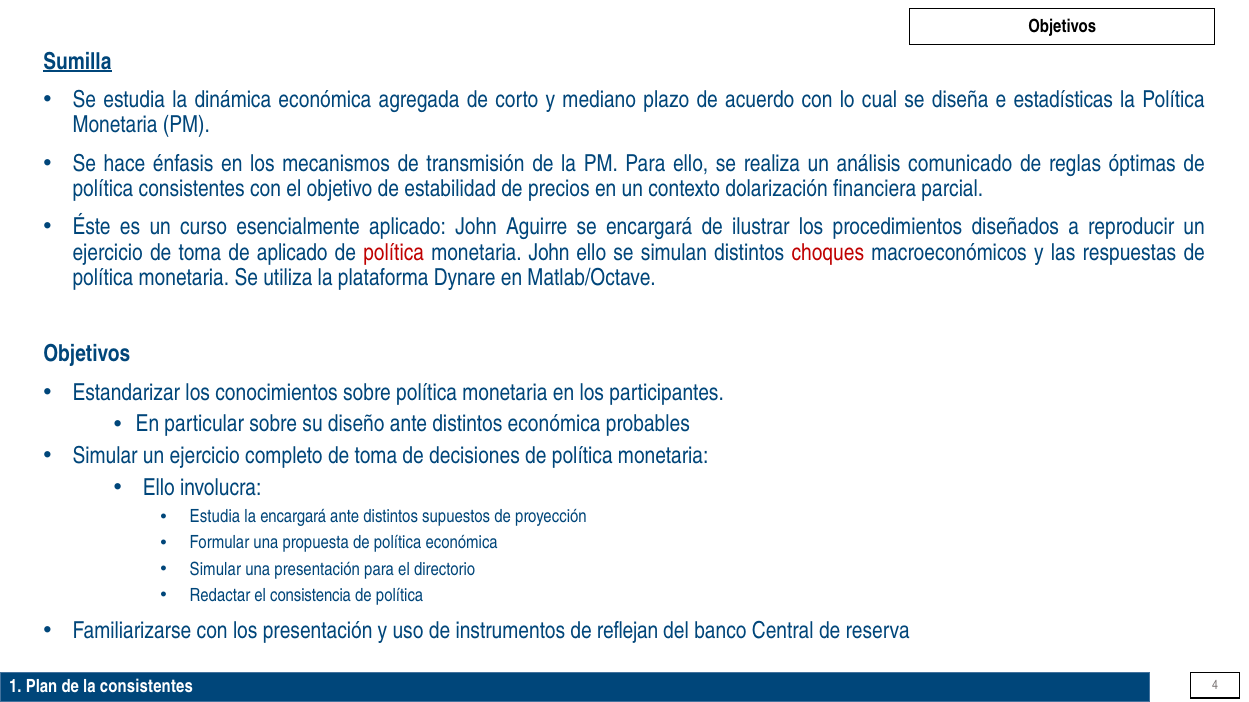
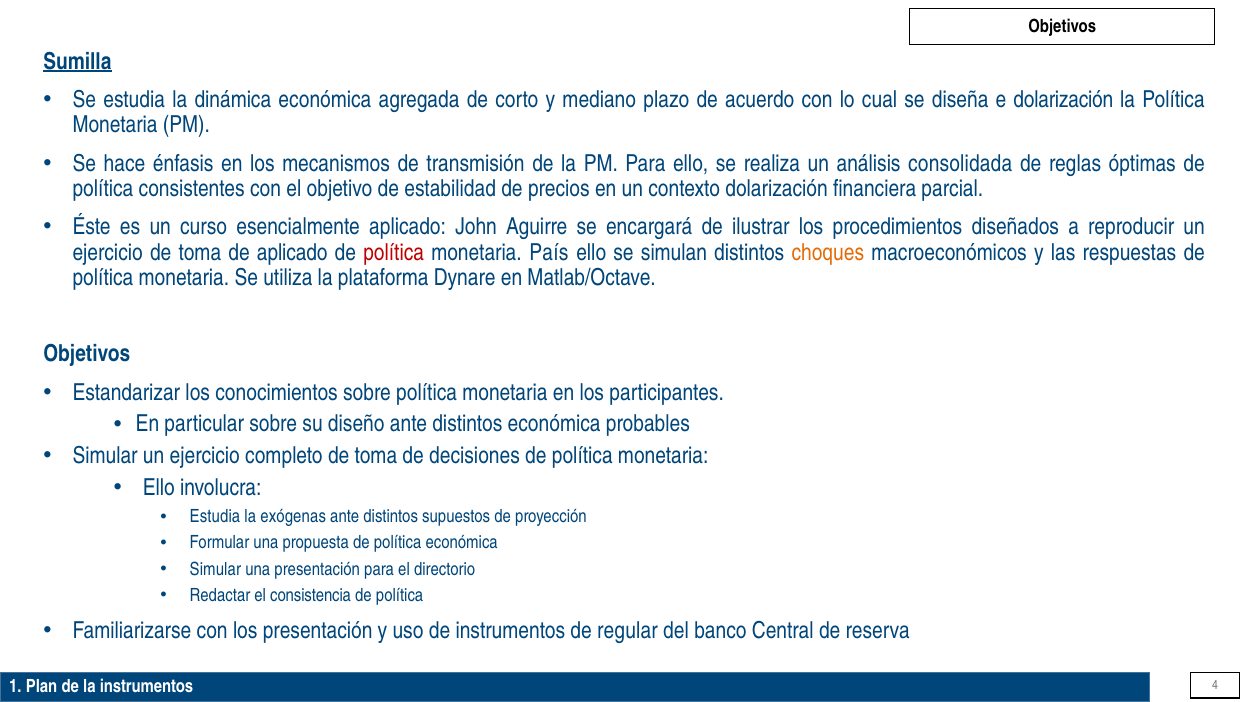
e estadísticas: estadísticas -> dolarización (1063, 100)
comunicado: comunicado -> consolidada (960, 164)
monetaria John: John -> País (549, 252)
choques colour: red -> orange (828, 252)
la encargará: encargará -> exógenas (293, 517)
reflejan: reflejan -> regular (627, 631)
la consistentes: consistentes -> instrumentos (147, 687)
